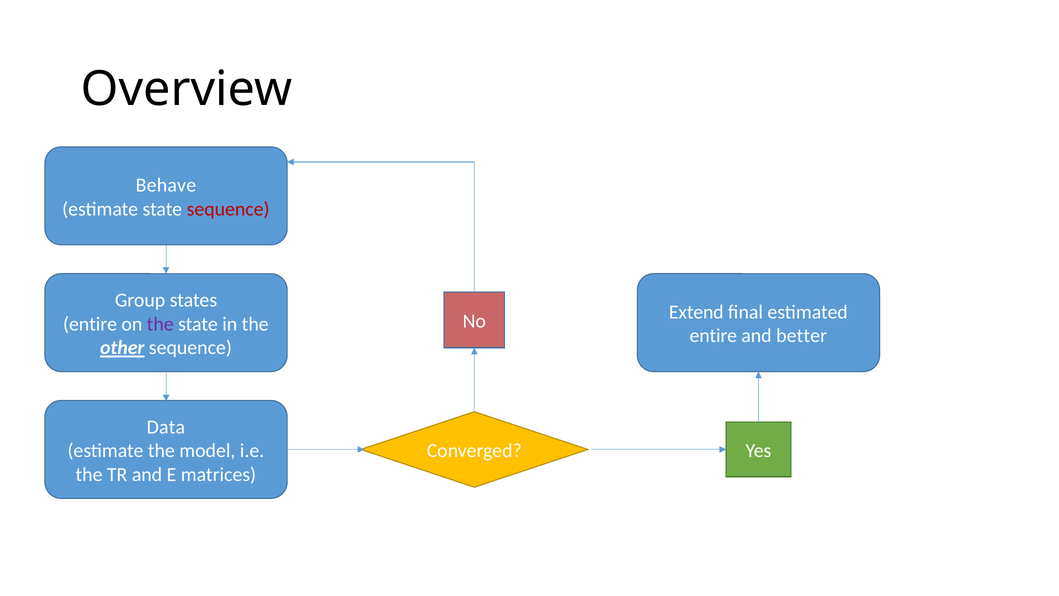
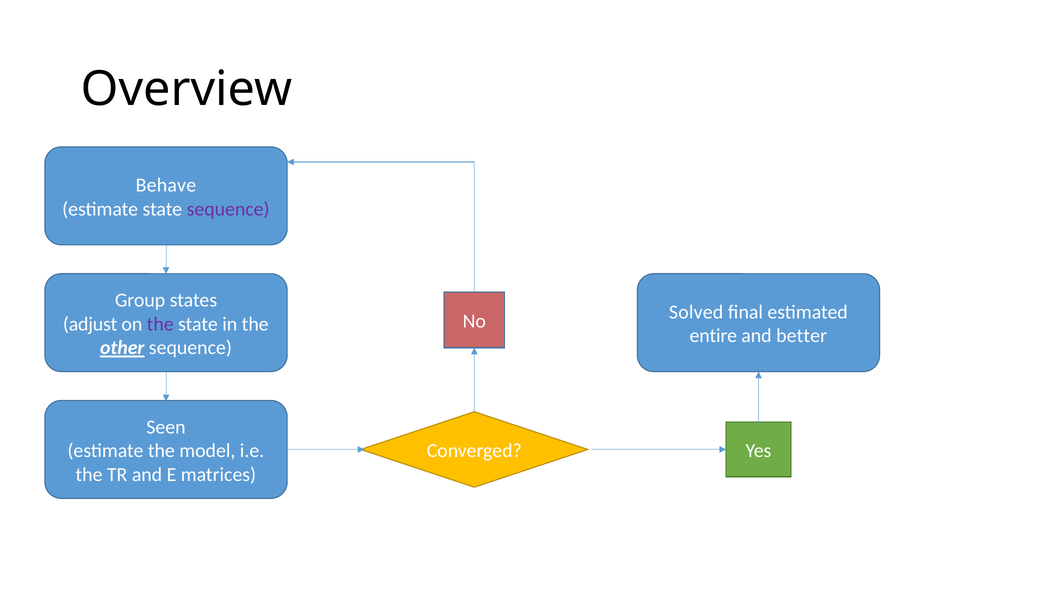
sequence colour: red -> purple (228, 209)
Extend: Extend -> Solved (696, 312)
entire: entire -> adjust (90, 324)
Data: Data -> Seen (166, 427)
